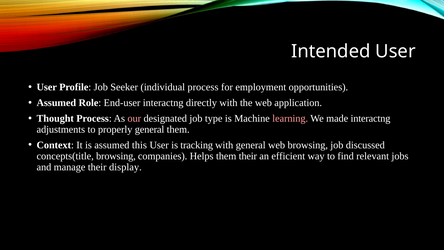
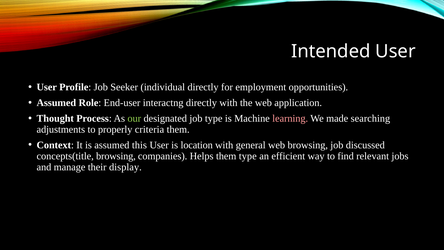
individual process: process -> directly (203, 87)
our colour: pink -> light green (134, 118)
made interactng: interactng -> searching (370, 118)
properly general: general -> criteria (150, 129)
tracking: tracking -> location (197, 145)
them their: their -> type (248, 156)
